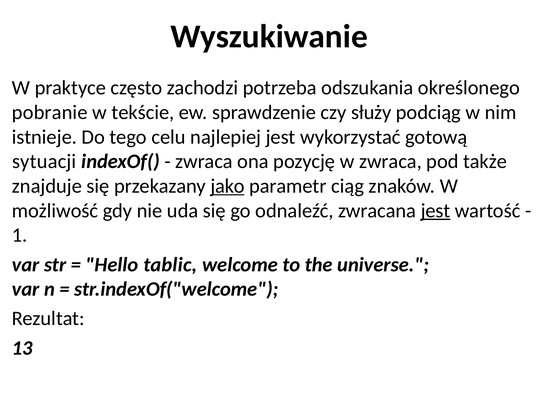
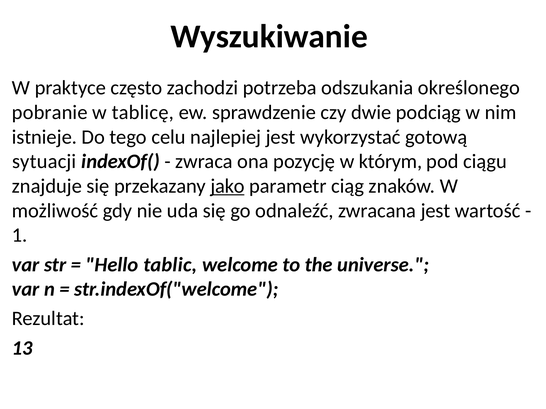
tekście: tekście -> tablicę (143, 112)
służy: służy -> dwie (371, 112)
w zwraca: zwraca -> którym (390, 162)
także: także -> ciągu (485, 162)
jest underline: present -> none (436, 211)
